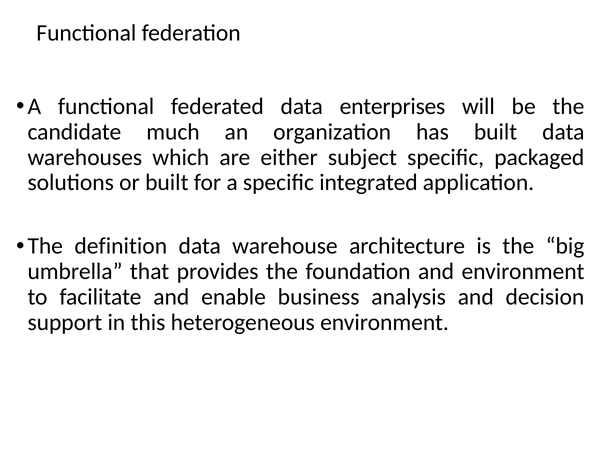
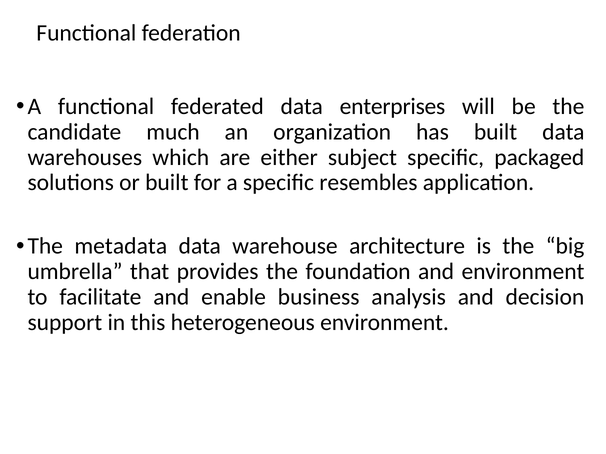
integrated: integrated -> resembles (368, 183)
definition: definition -> metadata (121, 246)
